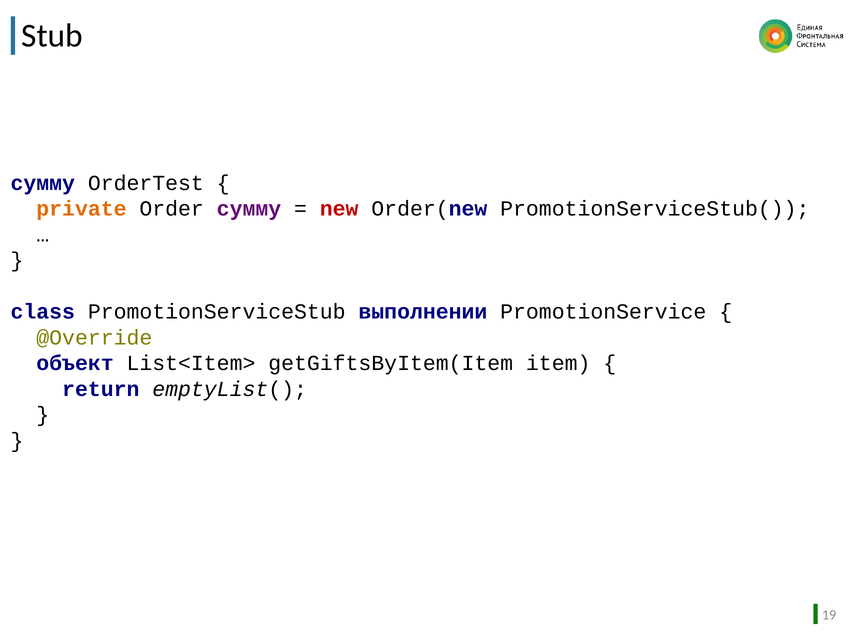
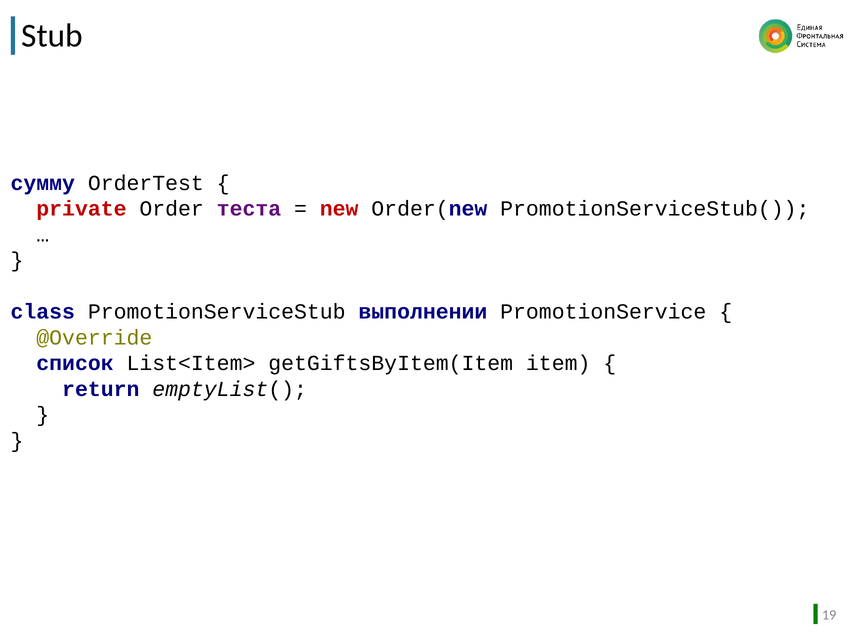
private colour: orange -> red (81, 209)
Order сумму: сумму -> теста (249, 209)
объект: объект -> список (75, 364)
